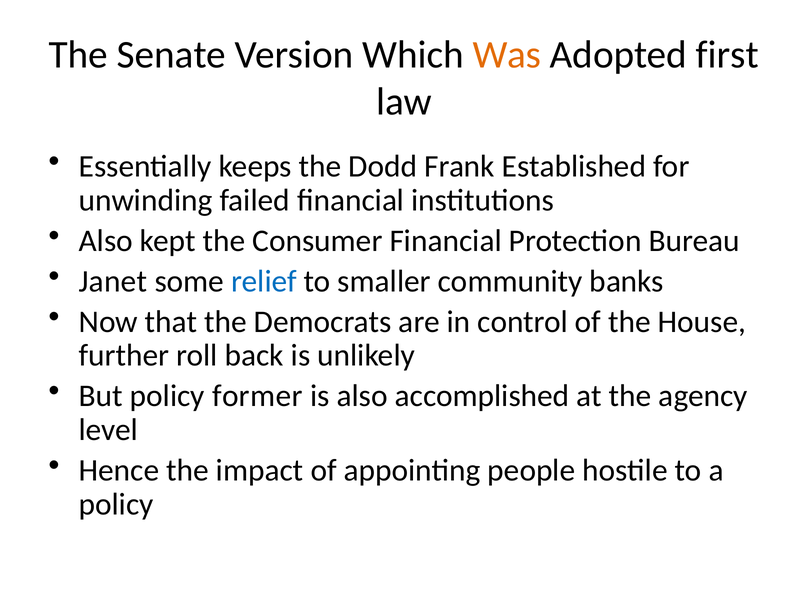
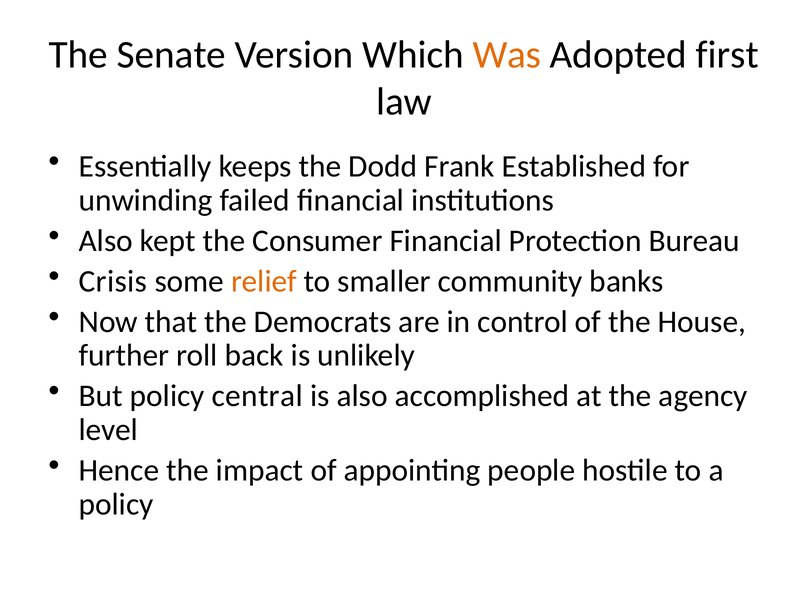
Janet: Janet -> Crisis (113, 281)
relief colour: blue -> orange (264, 281)
former: former -> central (257, 396)
